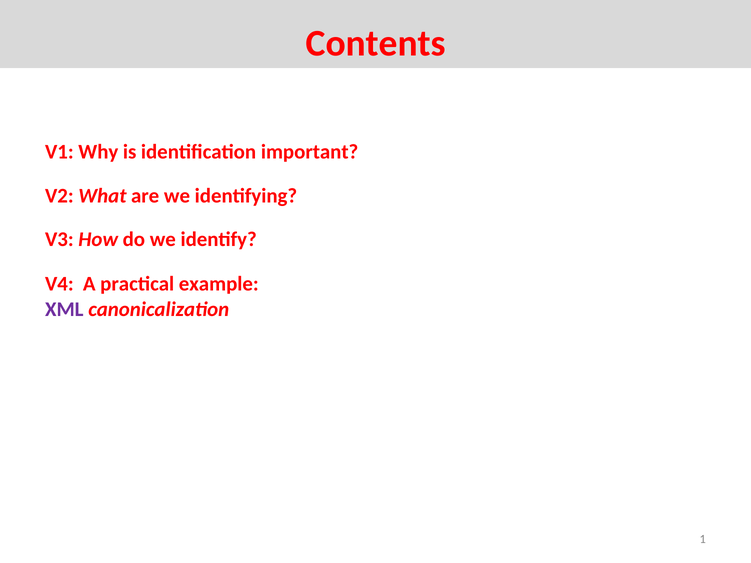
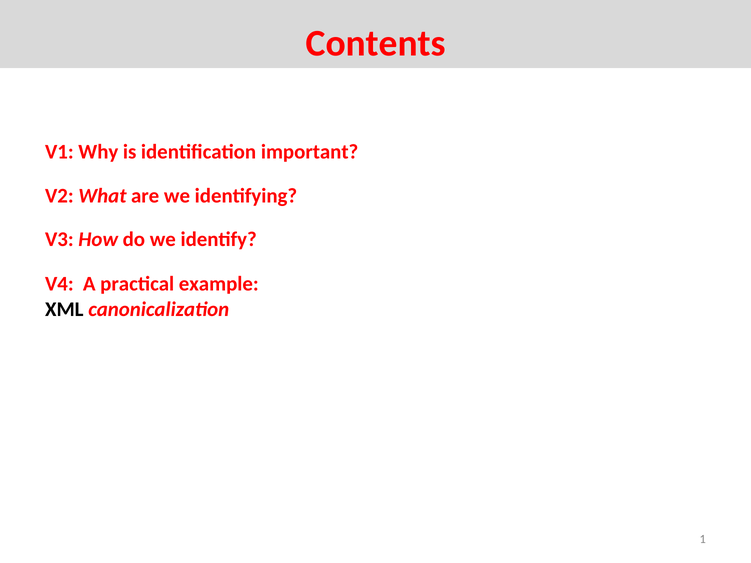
XML colour: purple -> black (64, 309)
